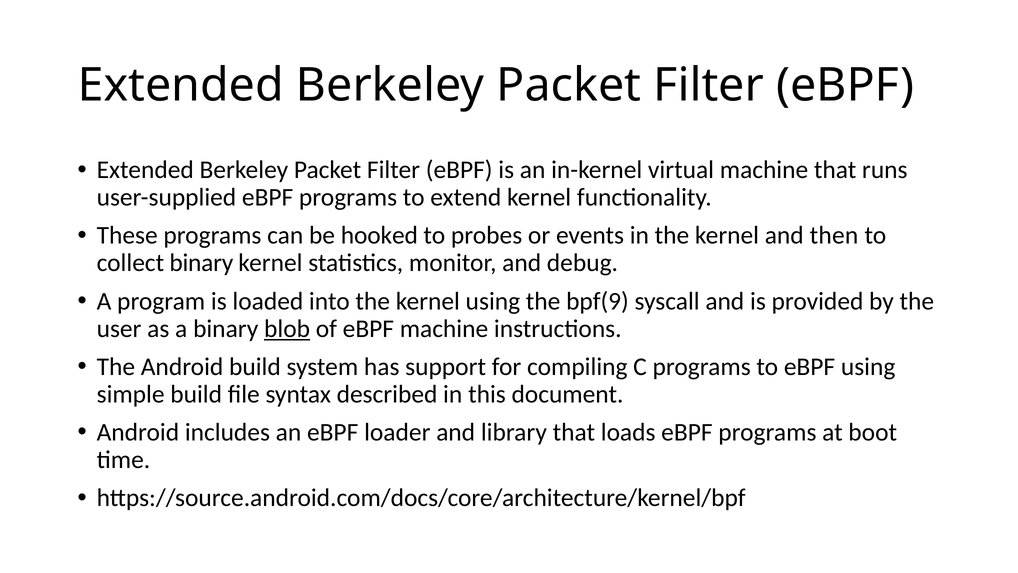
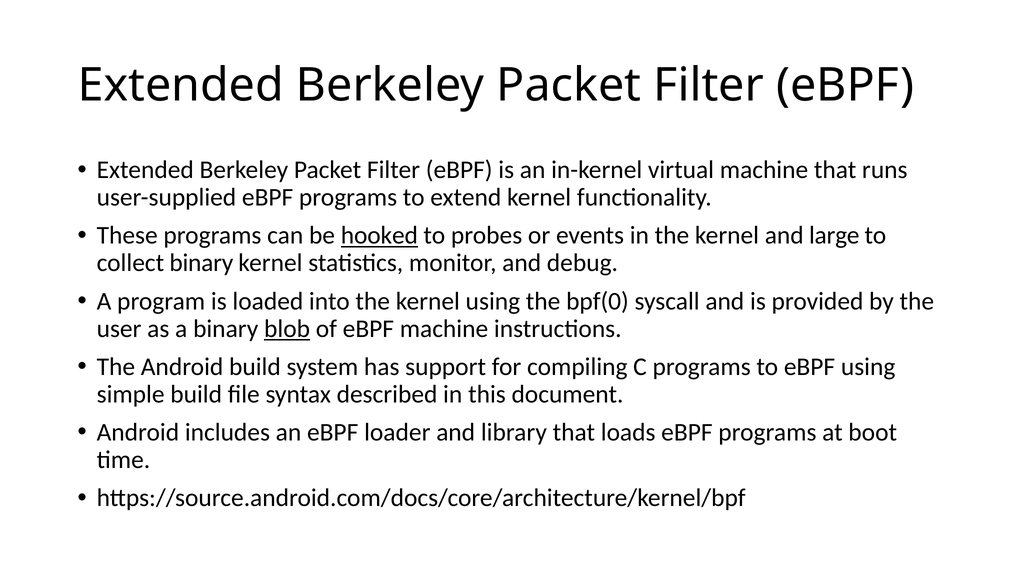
hooked underline: none -> present (379, 235)
then: then -> large (834, 235)
bpf(9: bpf(9 -> bpf(0 (597, 301)
